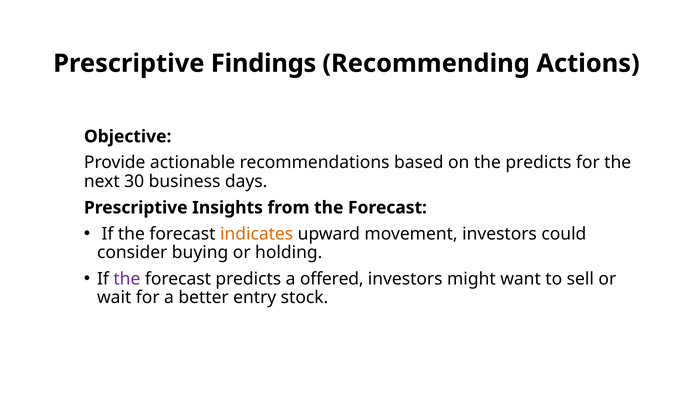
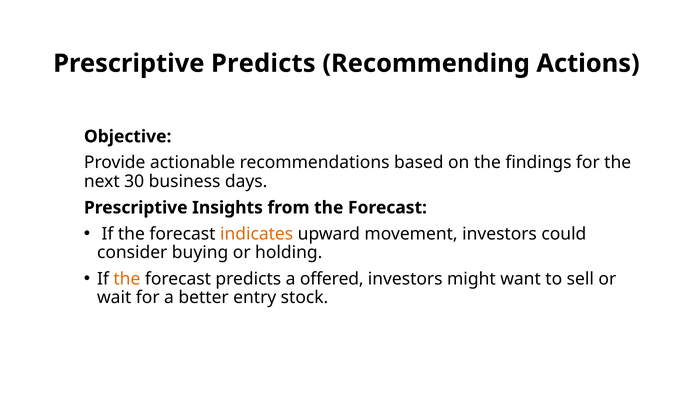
Prescriptive Findings: Findings -> Predicts (263, 63)
the predicts: predicts -> findings (538, 162)
the colour: purple -> orange (127, 278)
